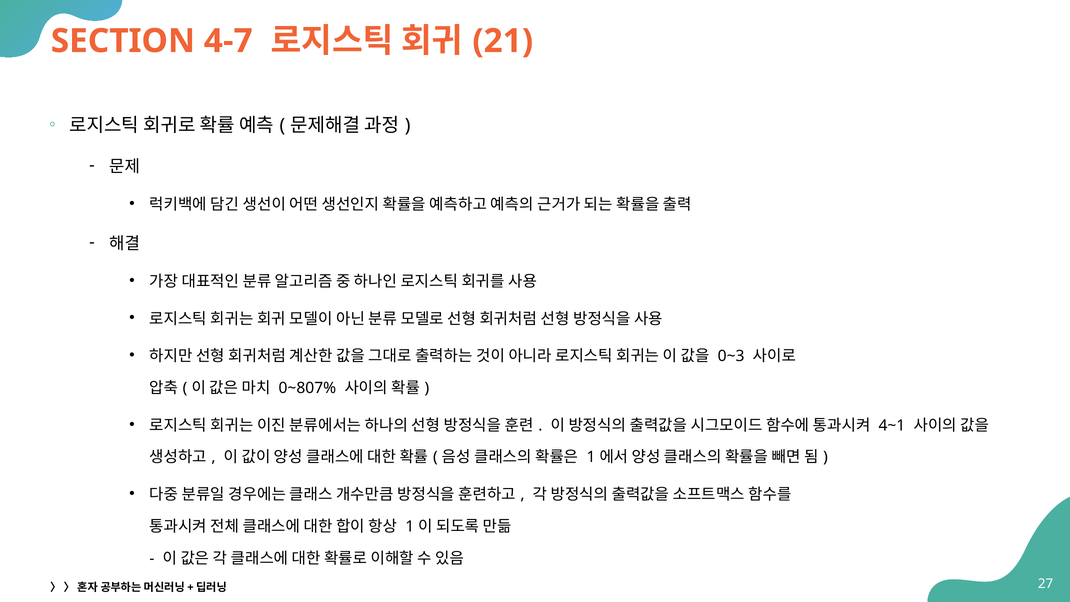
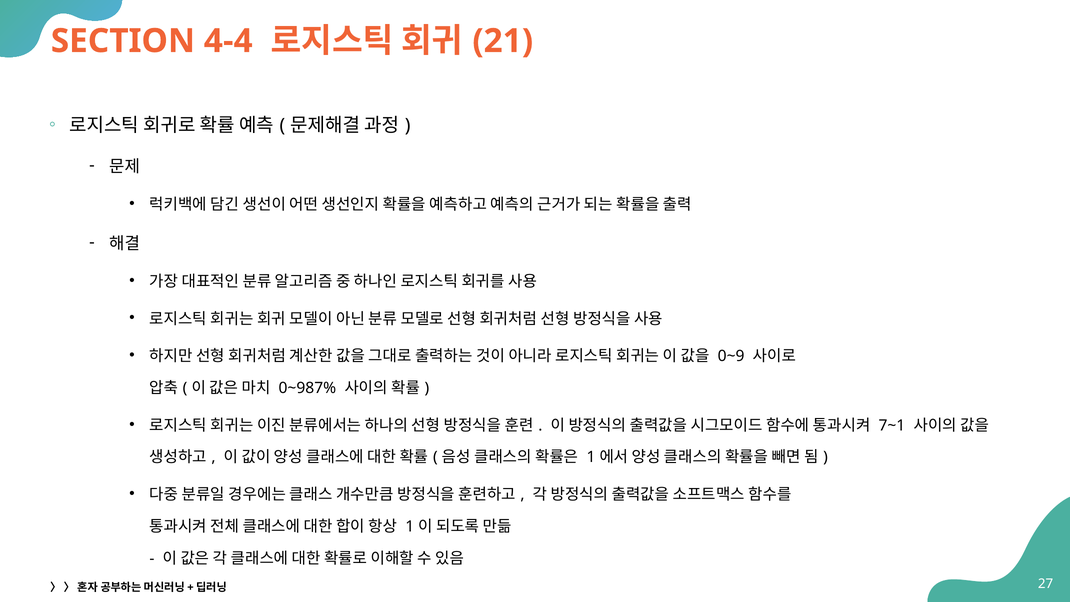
4-7: 4-7 -> 4-4 (228, 41)
0~3: 0~3 -> 0~9 (731, 356)
0~807%: 0~807% -> 0~987% (307, 388)
4~1: 4~1 -> 7~1 (892, 425)
